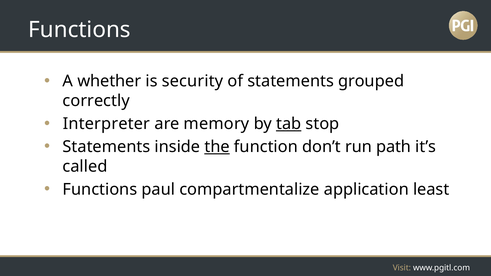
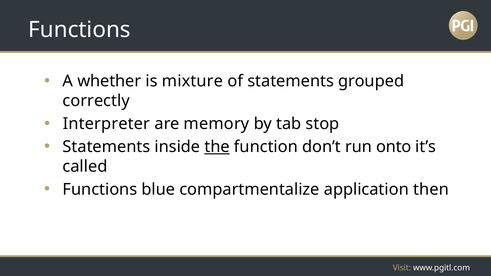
security: security -> mixture (192, 81)
tab underline: present -> none (289, 124)
path: path -> onto (394, 147)
paul: paul -> blue (158, 189)
least: least -> then (431, 189)
